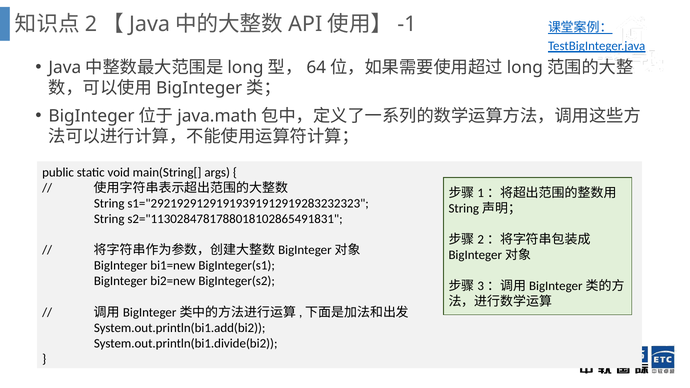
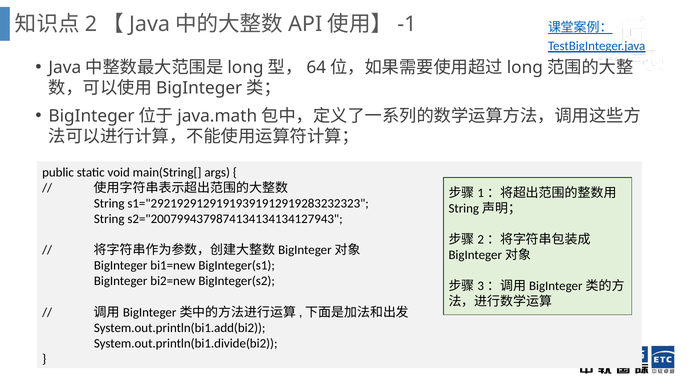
s2="1130284781788018102865491831: s2="1130284781788018102865491831 -> s2="2007994379874134134134127943 (235, 219)
